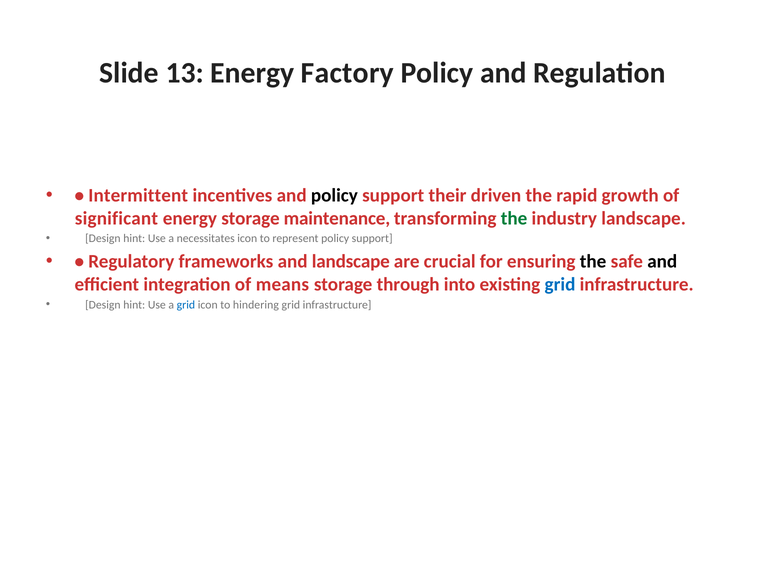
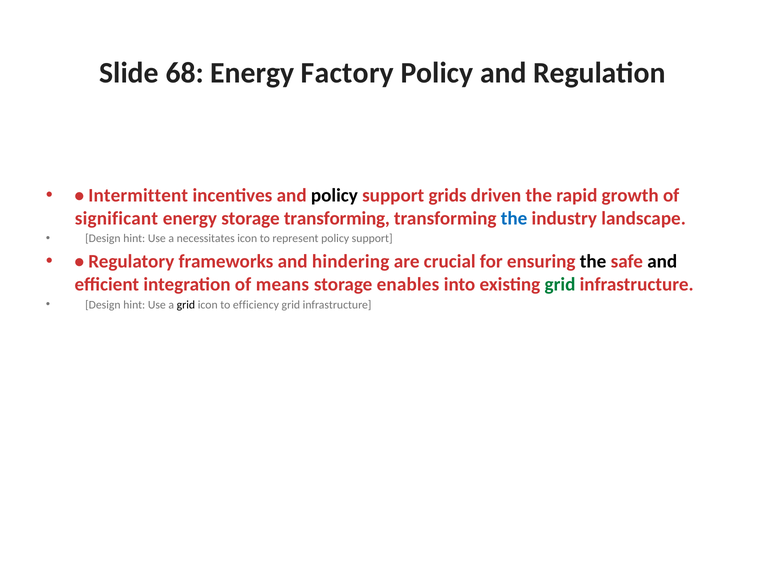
13: 13 -> 68 (185, 73)
their: their -> grids (448, 195)
storage maintenance: maintenance -> transforming (337, 218)
the colour: green -> blue (514, 218)
and landscape: landscape -> hindering (351, 261)
through: through -> enables (408, 284)
grid colour: blue -> green (560, 284)
grid colour: blue -> black (186, 305)
hindering: hindering -> efficiency (256, 305)
